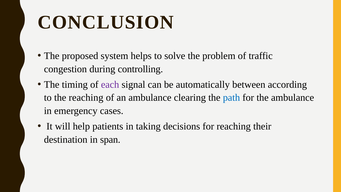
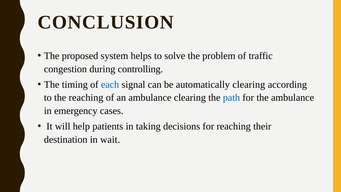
each colour: purple -> blue (110, 84)
automatically between: between -> clearing (249, 84)
span: span -> wait (110, 139)
